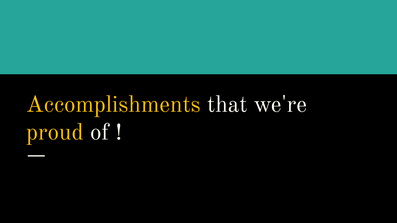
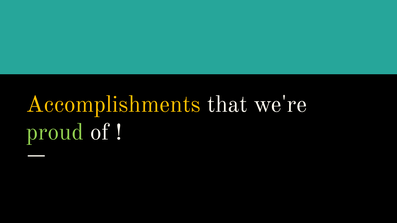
proud colour: yellow -> light green (55, 132)
